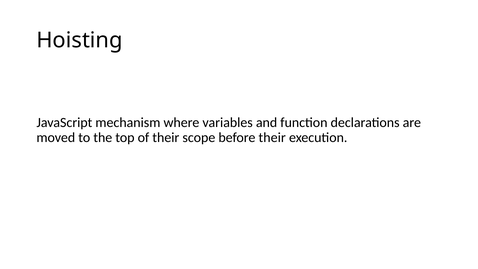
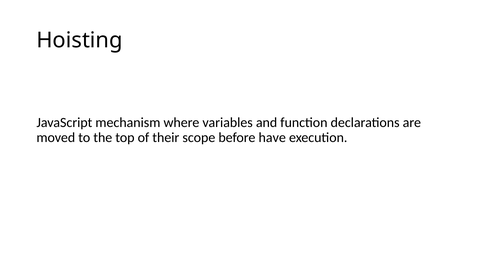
before their: their -> have (272, 138)
